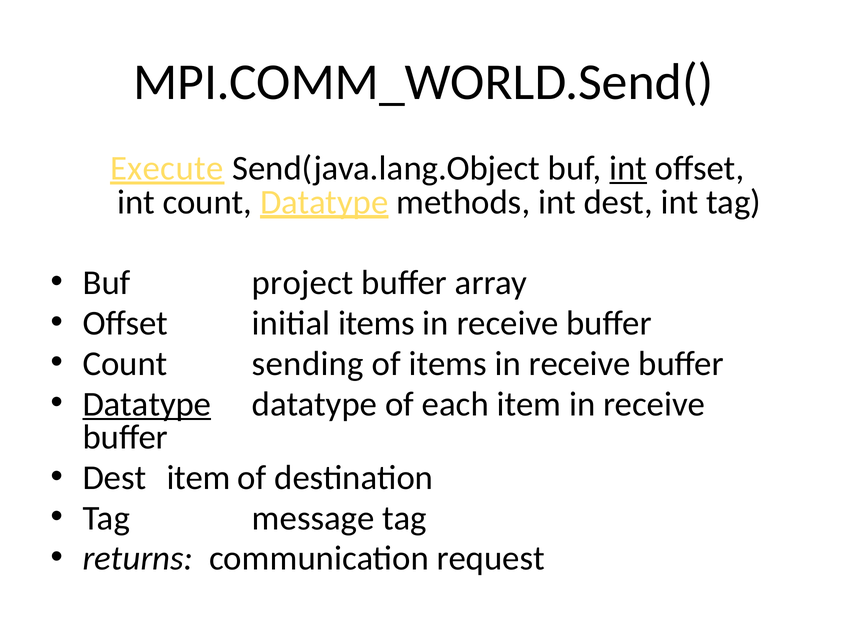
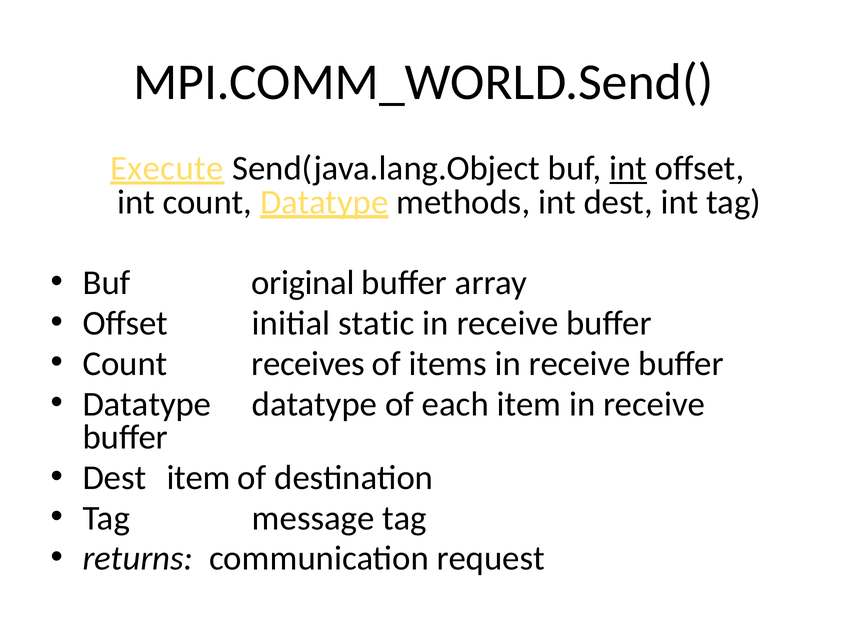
project: project -> original (303, 283)
initial items: items -> static (376, 323)
sending: sending -> receives (308, 364)
Datatype underline: present -> none (147, 404)
